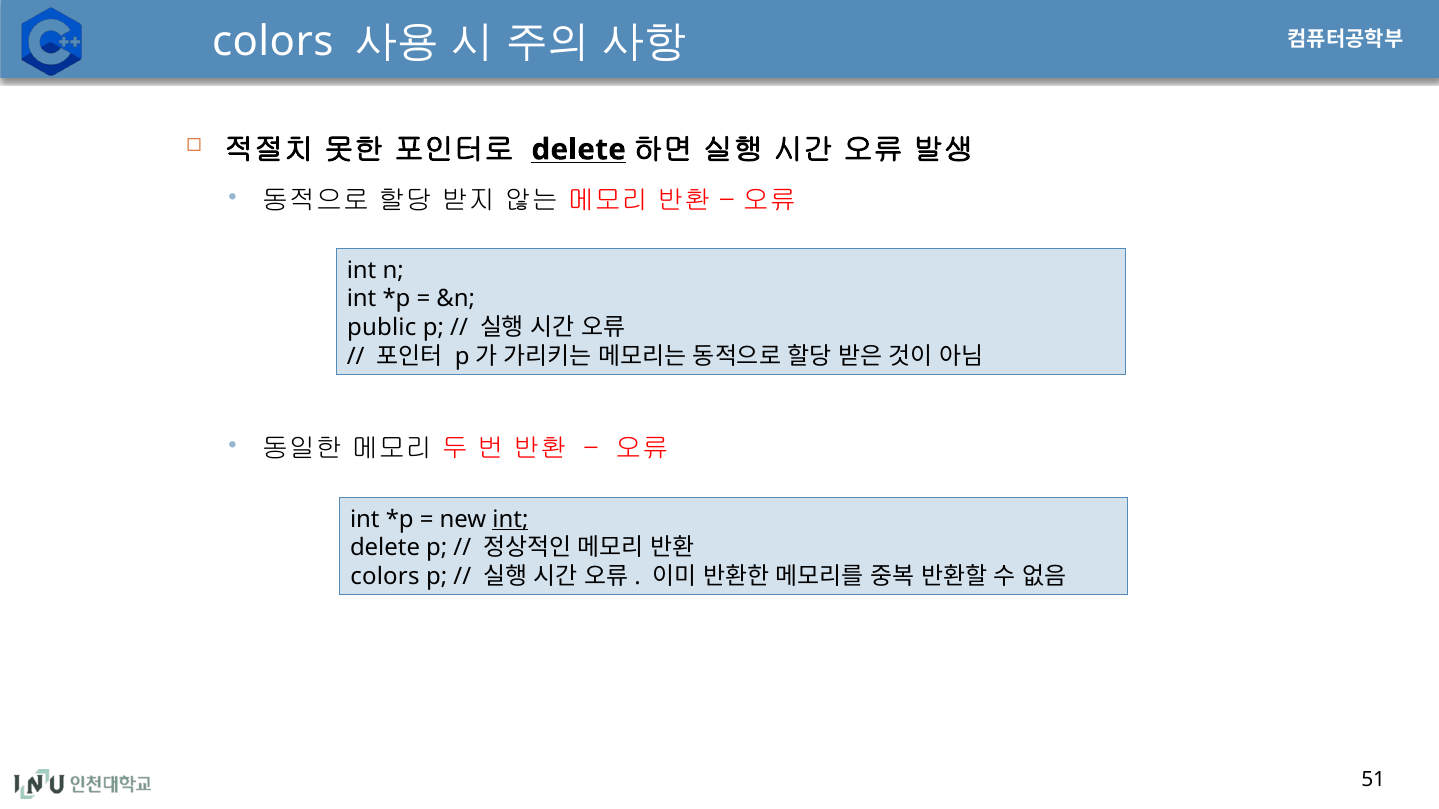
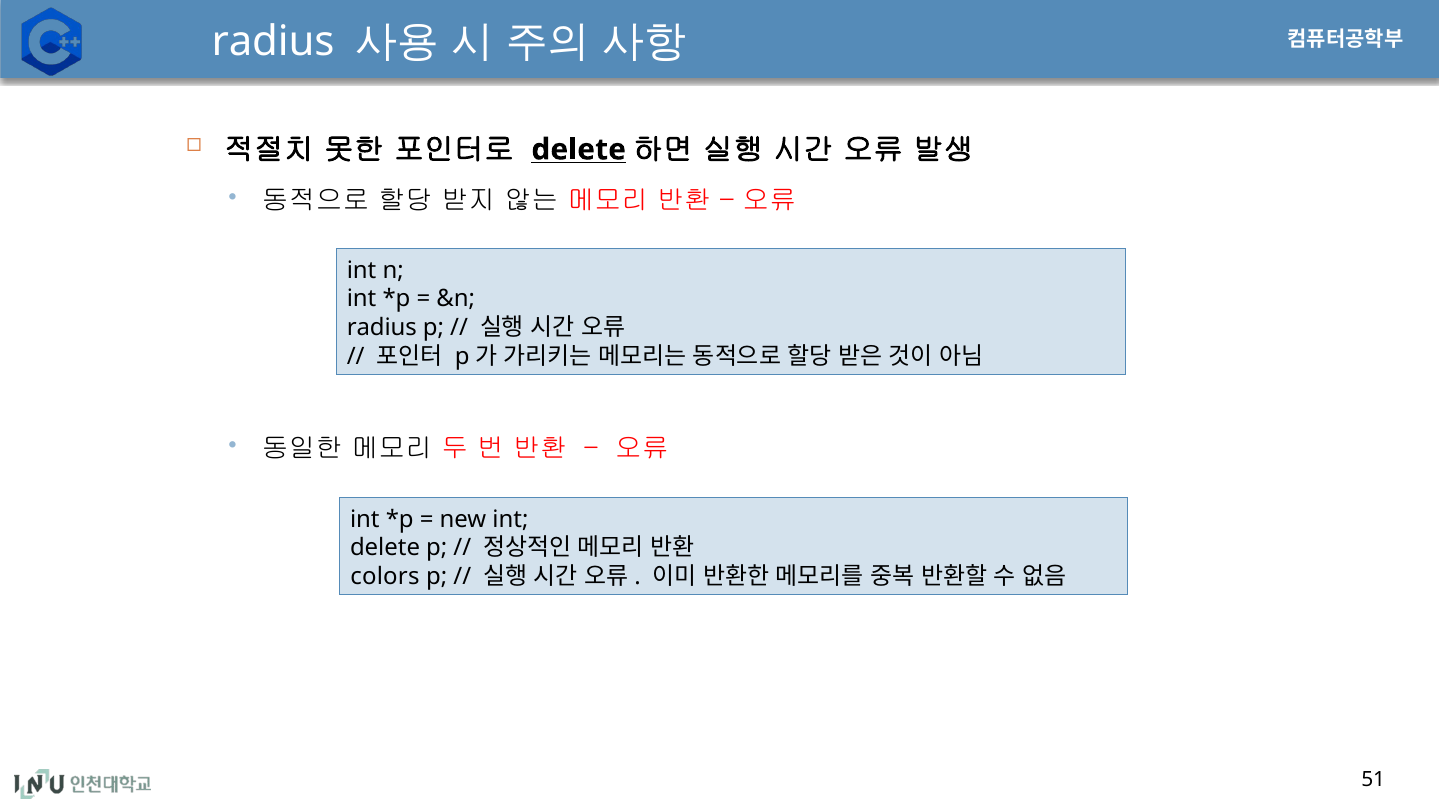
colors: colors -> radius (273, 42)
public: public -> radius (382, 328)
int underline: present -> none (510, 520)
